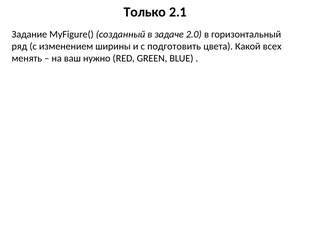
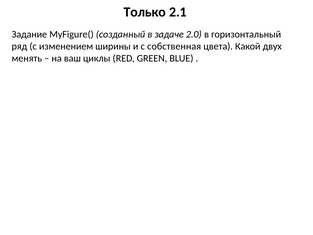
подготовить: подготовить -> собственная (174, 46)
всех: всех -> двух (272, 46)
нужно: нужно -> циклы (97, 58)
